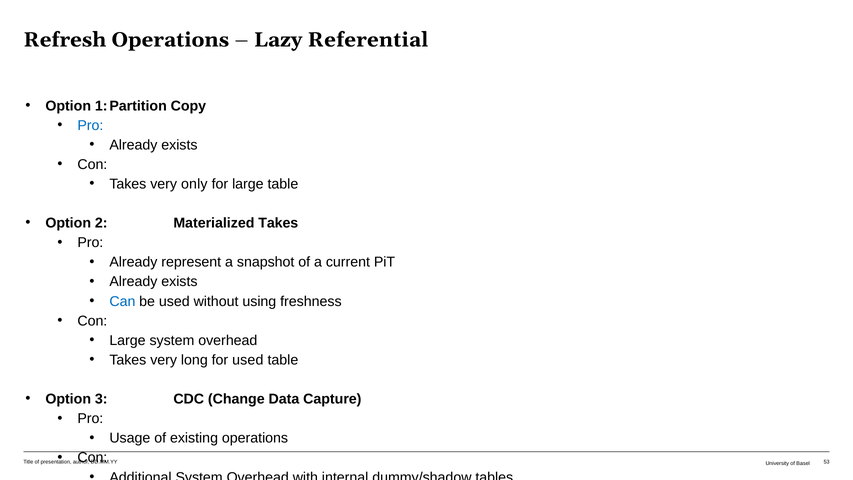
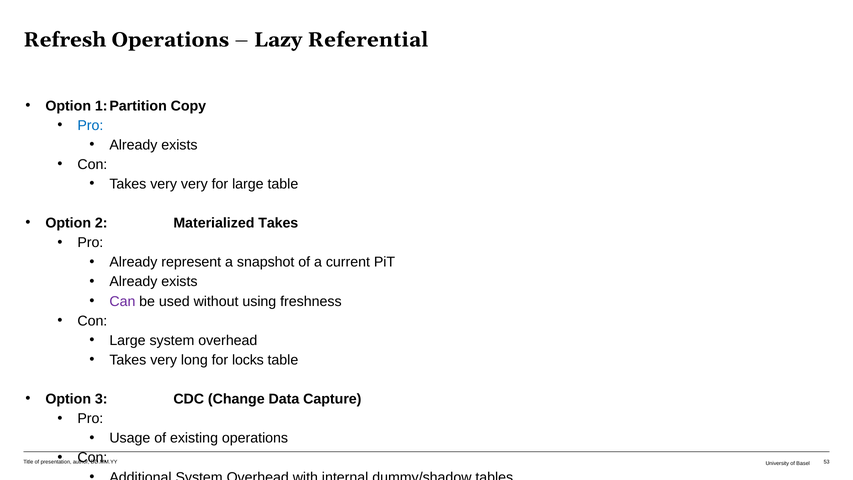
very only: only -> very (194, 184)
Can colour: blue -> purple (122, 301)
for used: used -> locks (248, 360)
